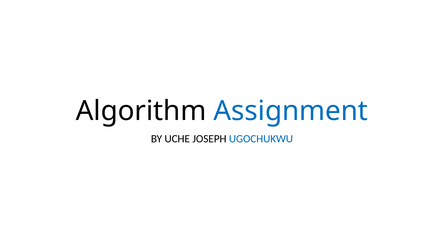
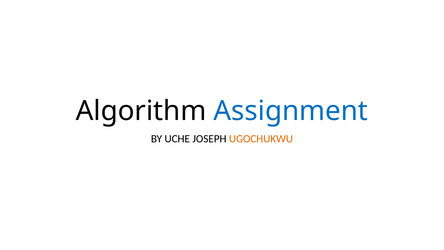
UGOCHUKWU colour: blue -> orange (261, 139)
